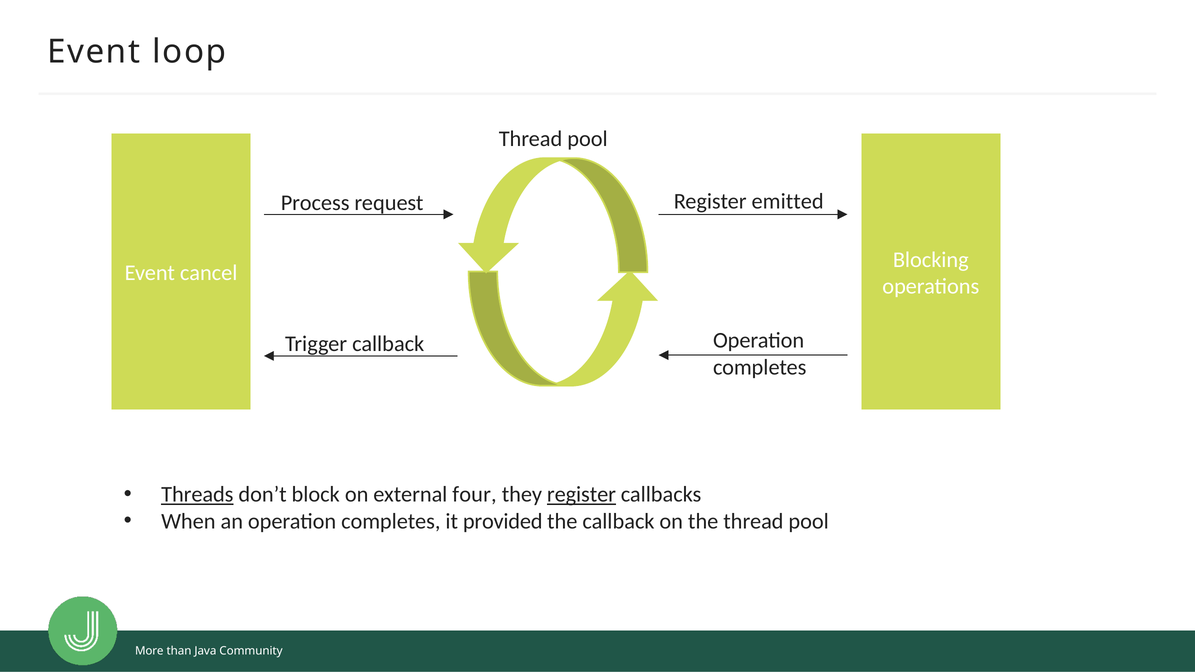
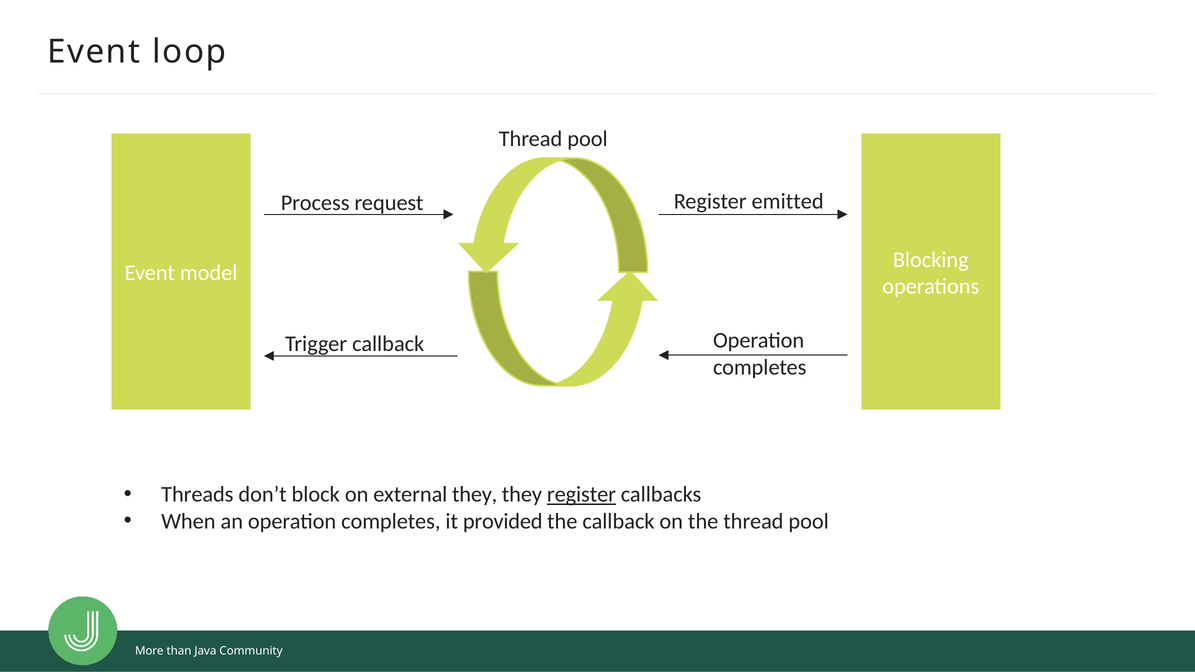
cancel: cancel -> model (209, 273)
Threads underline: present -> none (197, 495)
external four: four -> they (475, 495)
